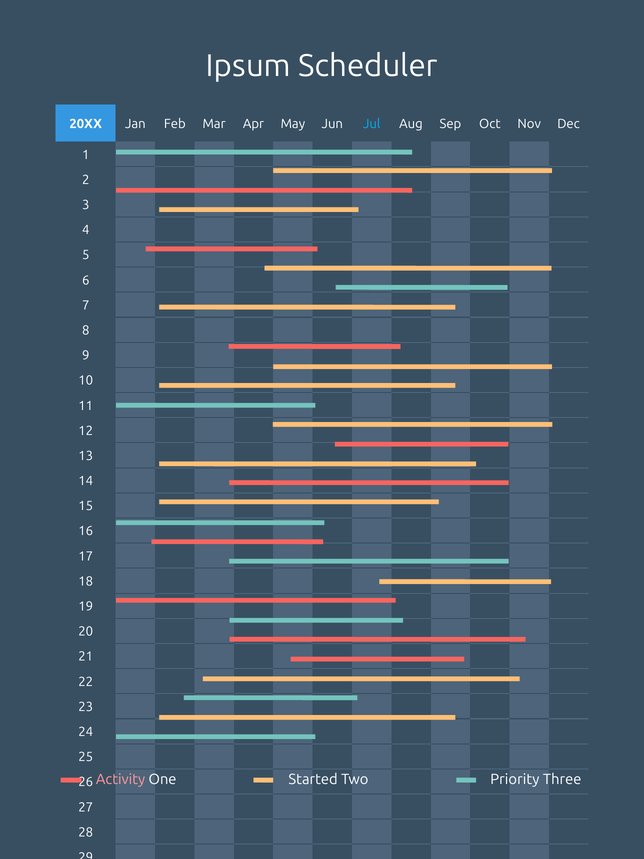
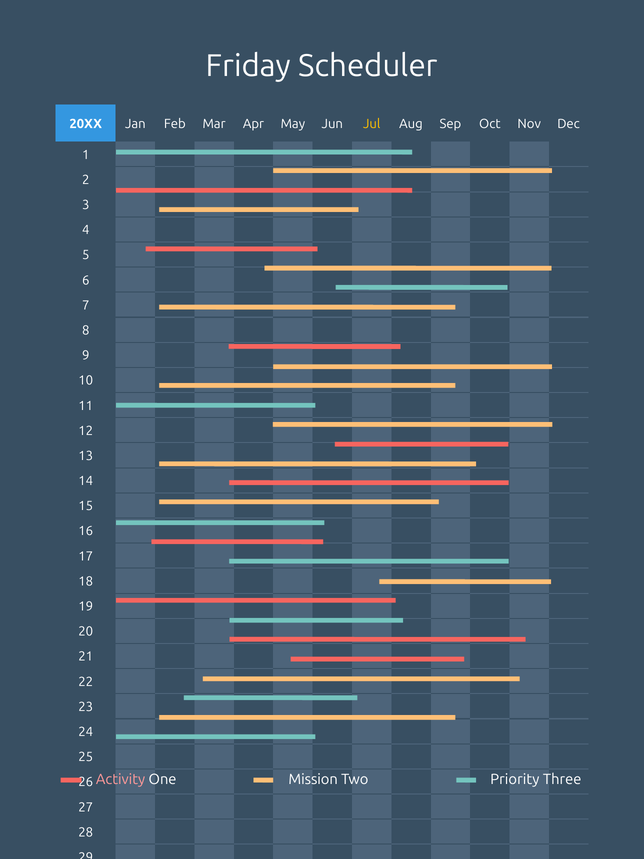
Ipsum: Ipsum -> Friday (248, 66)
Jul colour: light blue -> yellow (372, 124)
Started: Started -> Mission (313, 779)
